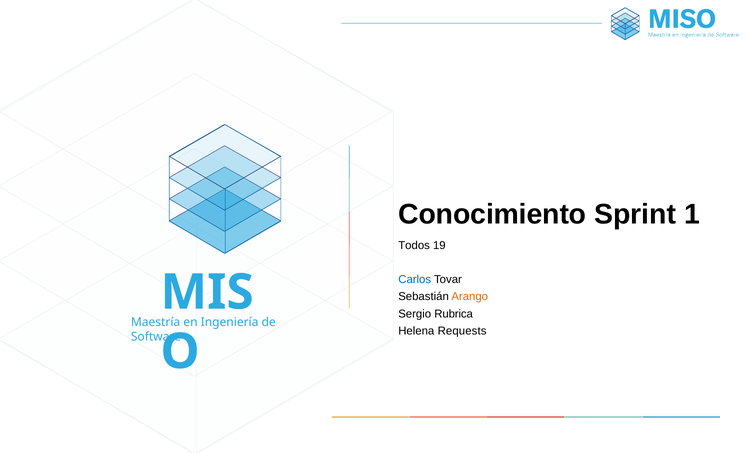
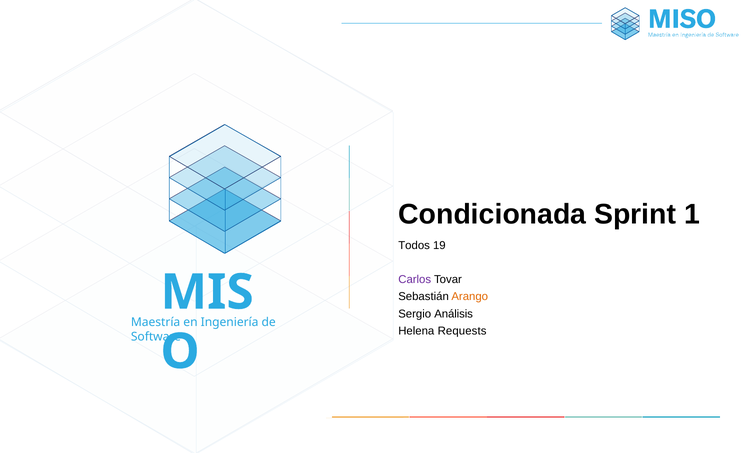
Conocimiento: Conocimiento -> Condicionada (492, 215)
Carlos colour: blue -> purple (415, 280)
Rubrica: Rubrica -> Análisis (454, 314)
